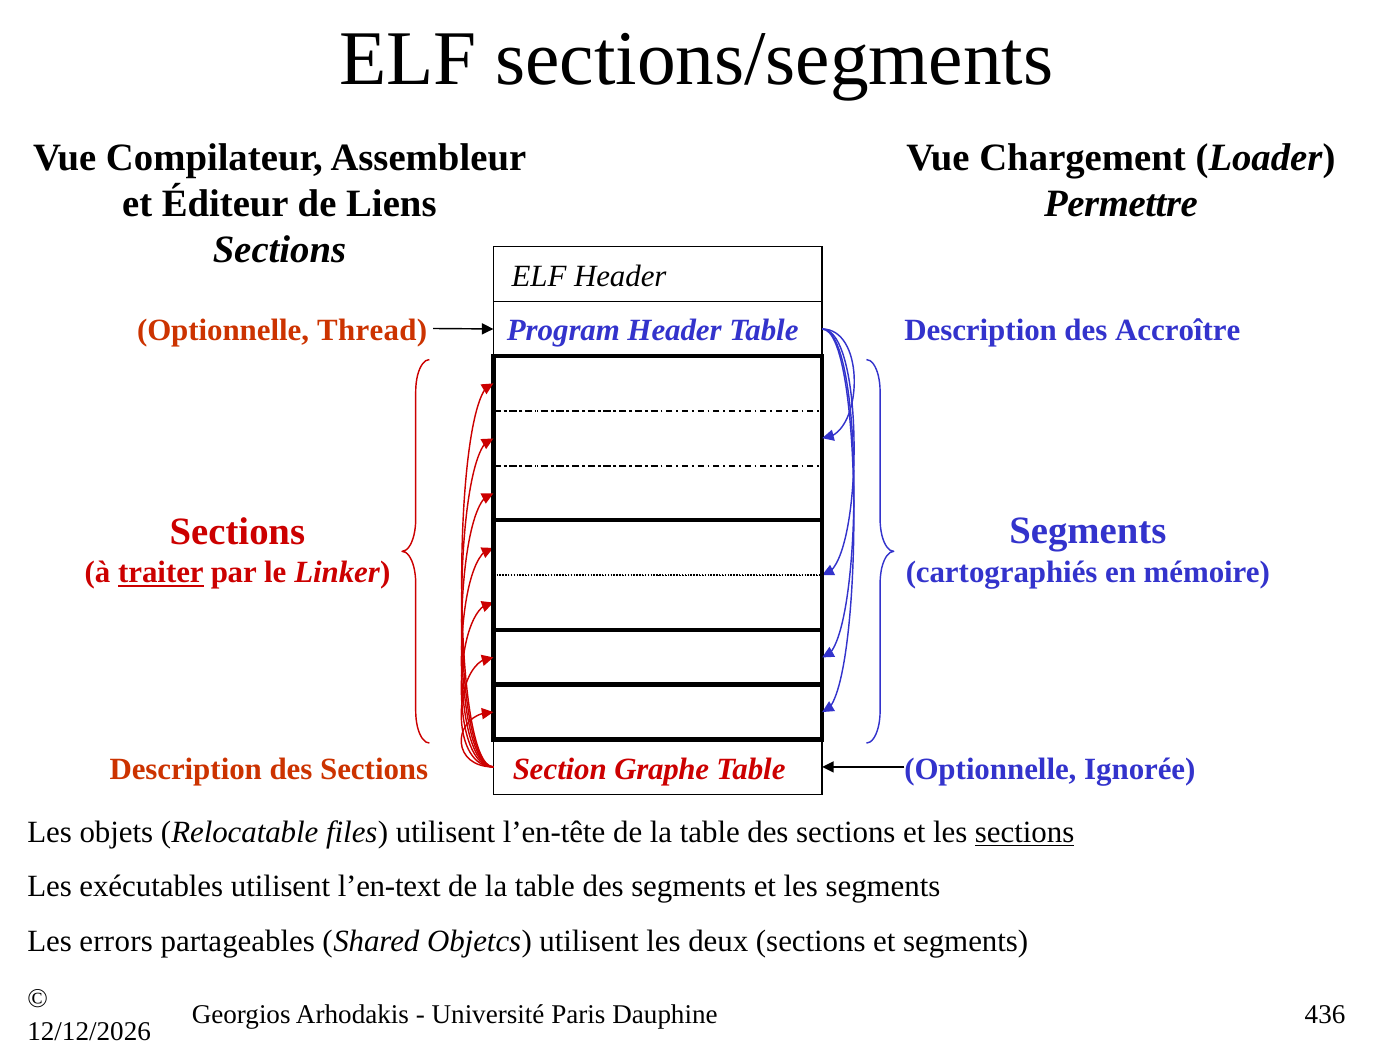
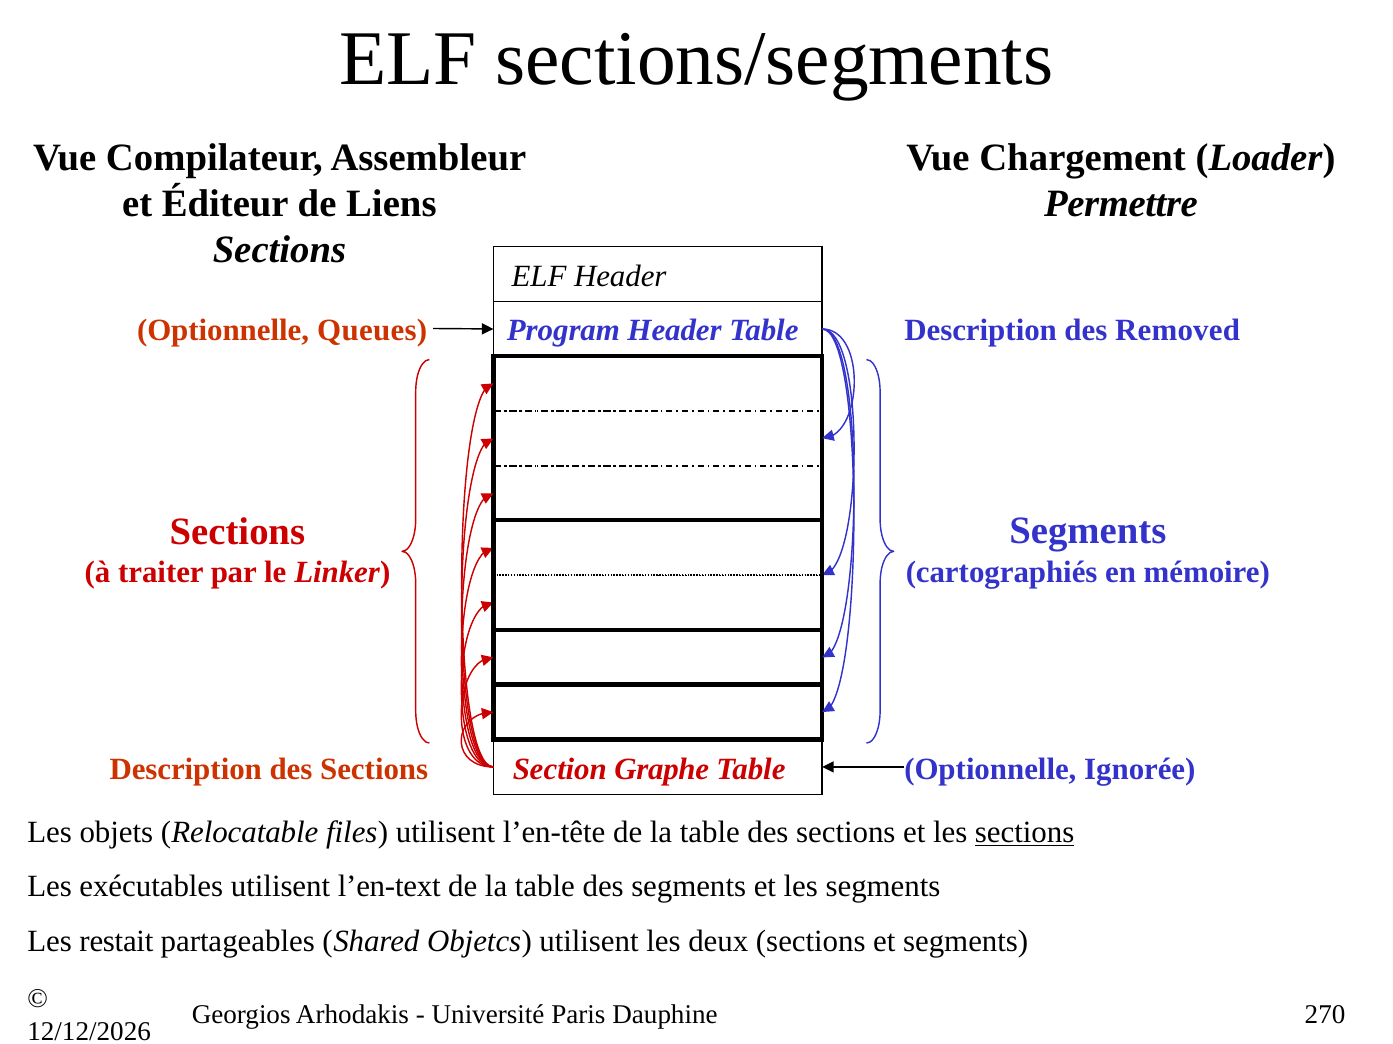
Thread: Thread -> Queues (372, 331)
Accroître: Accroître -> Removed (1178, 331)
traiter underline: present -> none (161, 573)
errors: errors -> restait (116, 942)
436: 436 -> 270 (1325, 1016)
